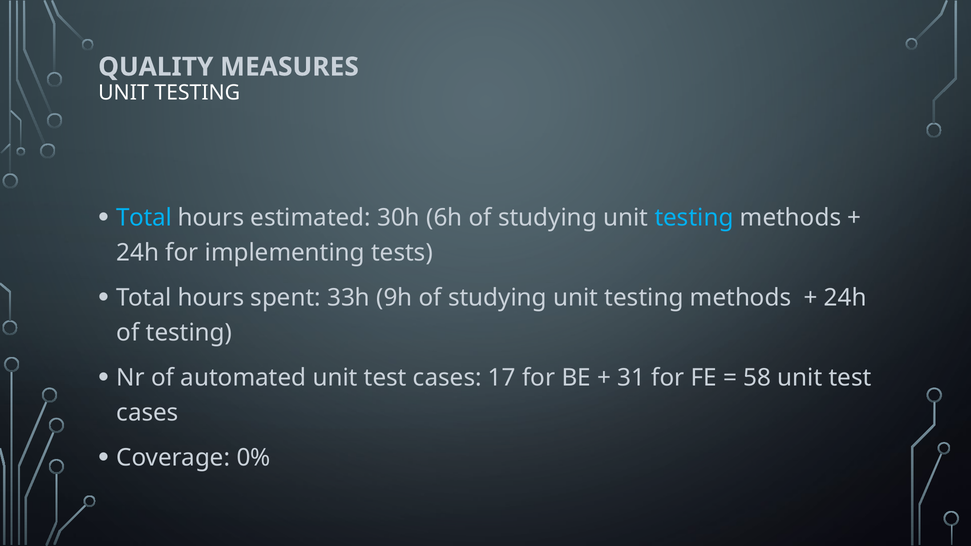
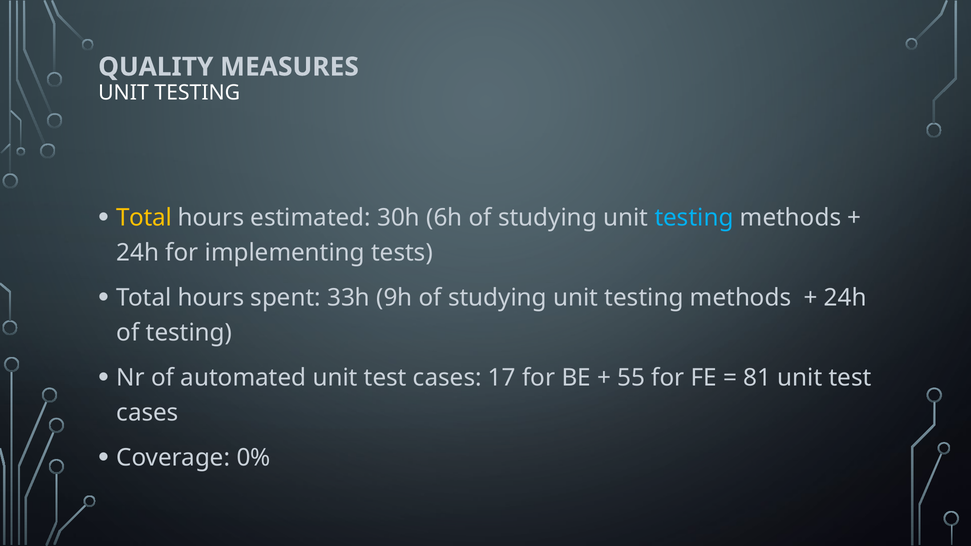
Total colour: light blue -> yellow (144, 218)
31: 31 -> 55 (631, 378)
58: 58 -> 81 (757, 378)
